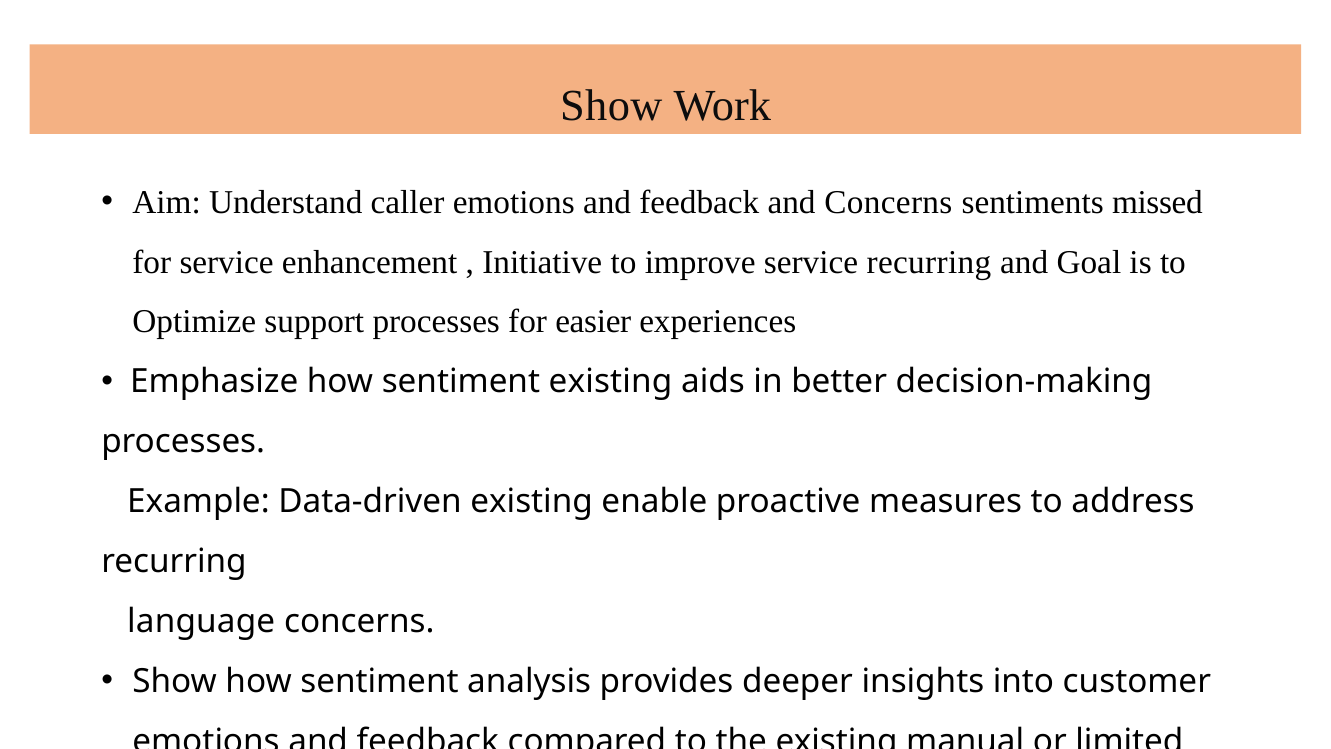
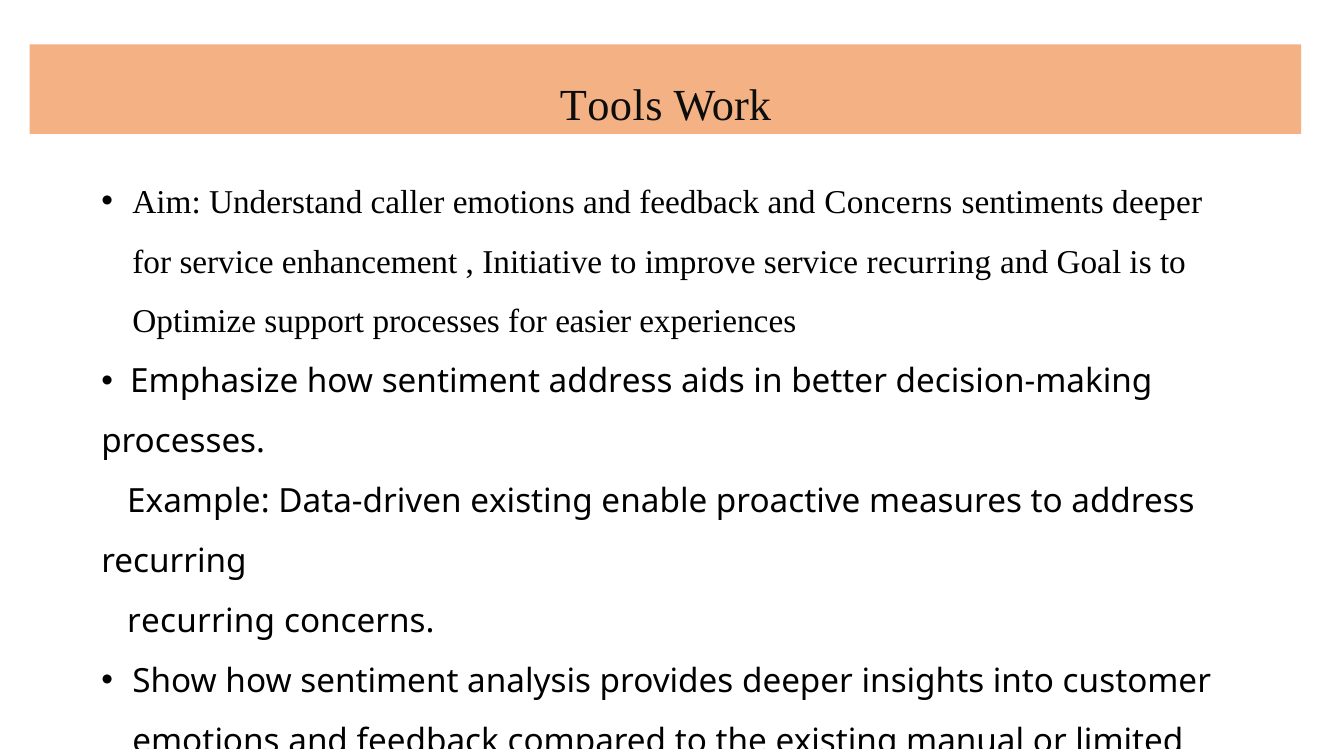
Show: Show -> Tools (611, 106)
sentiments missed: missed -> deeper (1157, 202)
sentiment existing: existing -> address (611, 382)
language: language -> recurring (201, 621)
